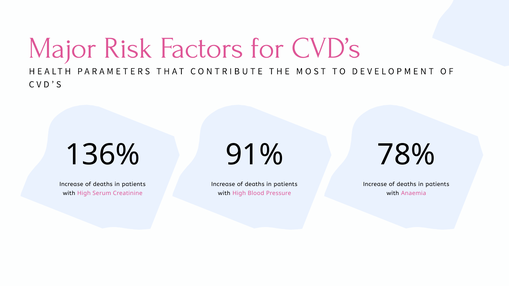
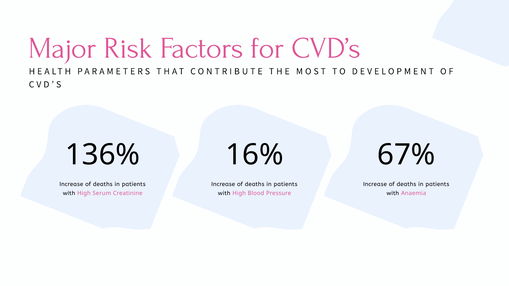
91%: 91% -> 16% (254, 155)
78%: 78% -> 67% (406, 155)
